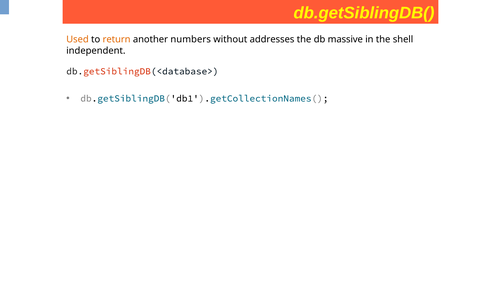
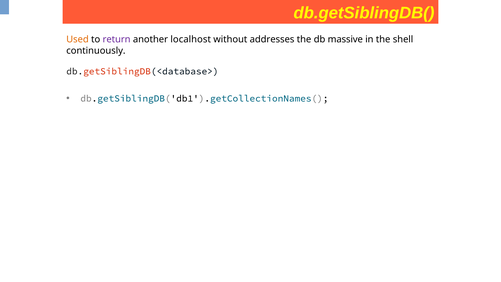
return colour: orange -> purple (117, 39)
numbers: numbers -> localhost (191, 39)
independent: independent -> continuously (96, 51)
